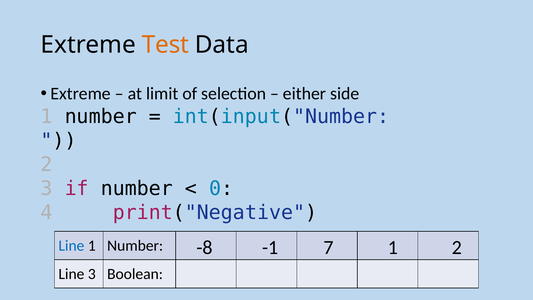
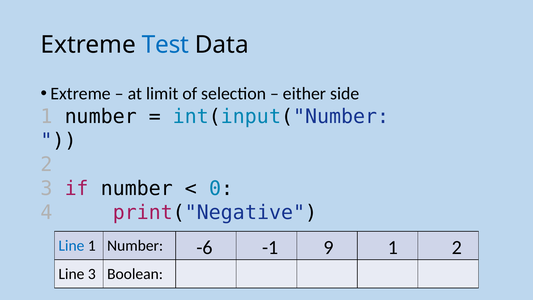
Test colour: orange -> blue (165, 45)
-8: -8 -> -6 (204, 247)
7: 7 -> 9 (329, 247)
